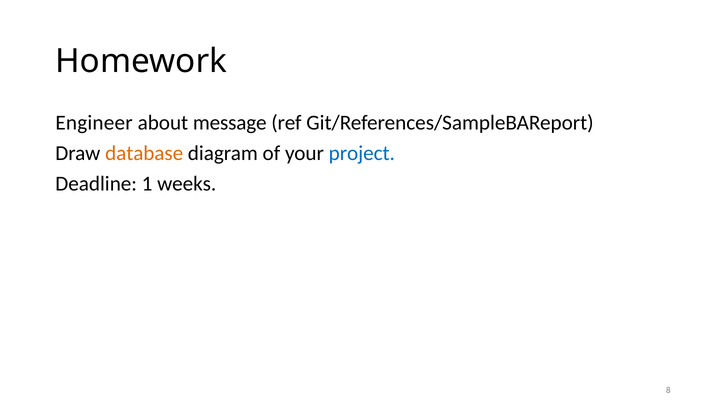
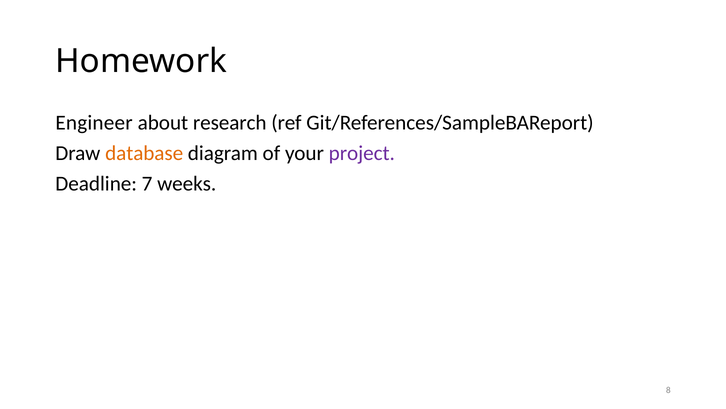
message: message -> research (230, 123)
project colour: blue -> purple (362, 153)
1: 1 -> 7 (147, 184)
